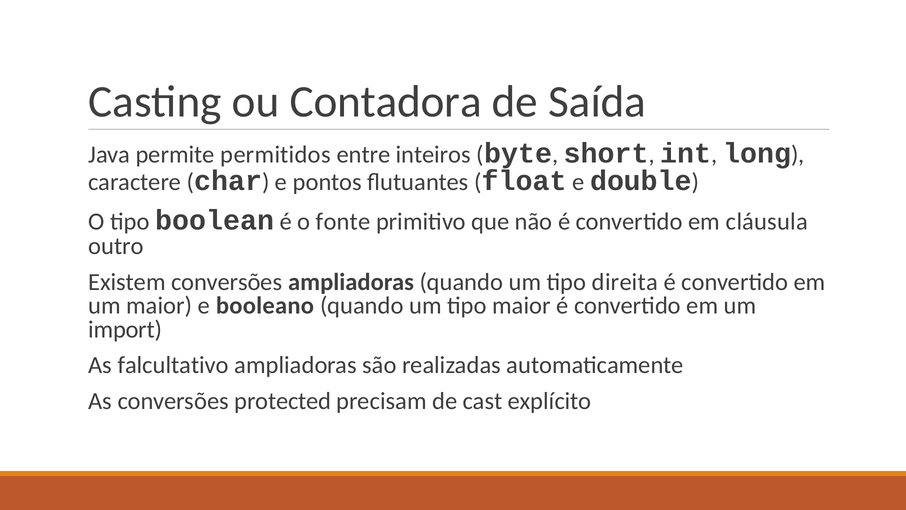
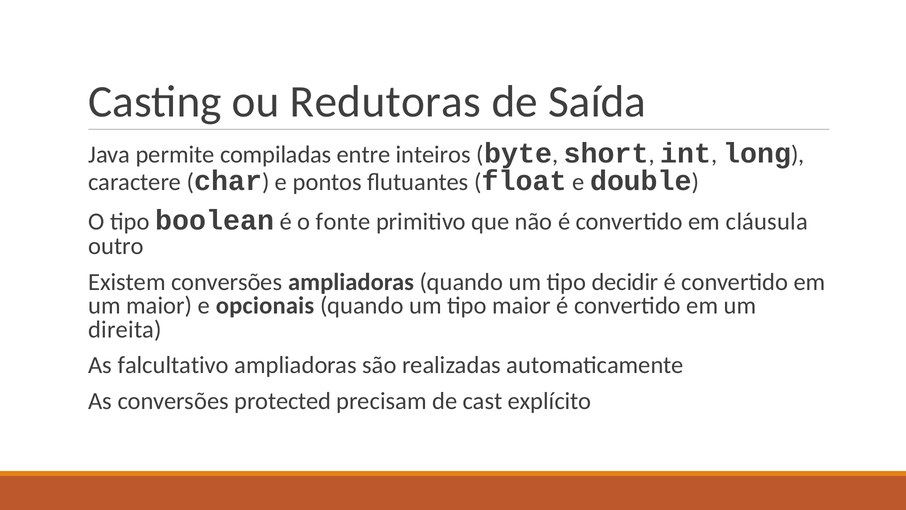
Contadora: Contadora -> Redutoras (385, 102)
permitidos: permitidos -> compiladas (276, 154)
direita: direita -> decidir (625, 282)
booleano: booleano -> opcionais (265, 306)
import: import -> direita (125, 329)
